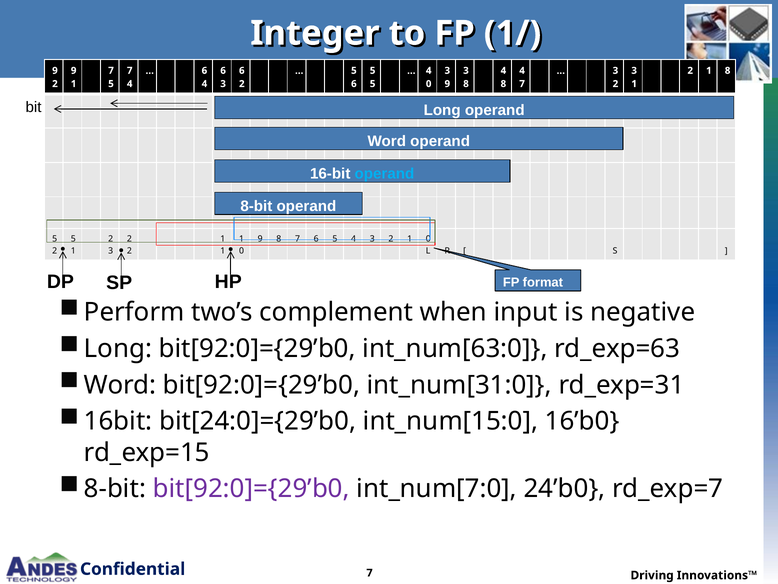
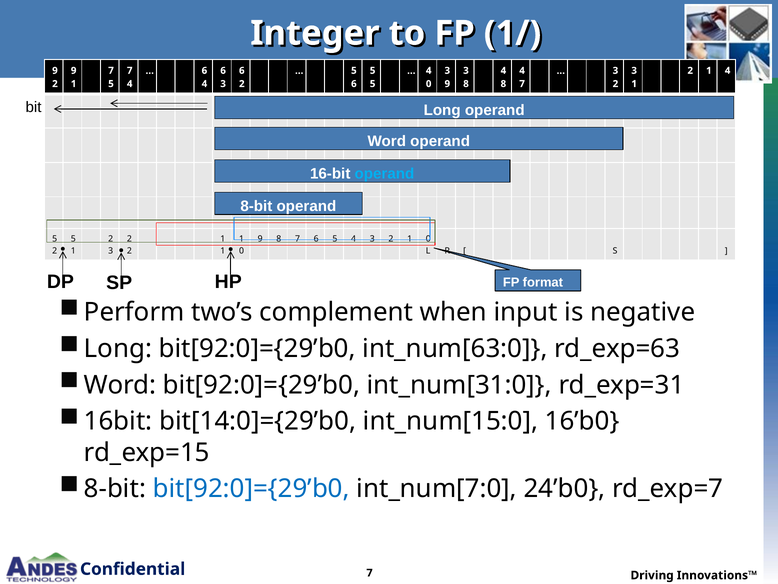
1 8: 8 -> 4 (728, 71)
bit[24:0]={29’b0: bit[24:0]={29’b0 -> bit[14:0]={29’b0 (258, 421)
bit[92:0]={29’b0 colour: purple -> blue (251, 488)
